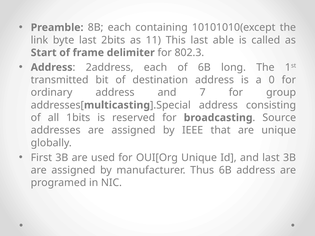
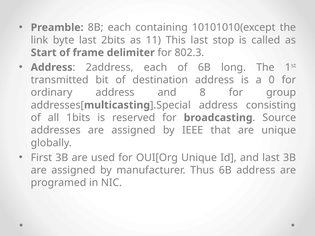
able: able -> stop (223, 40)
7: 7 -> 8 (203, 93)
